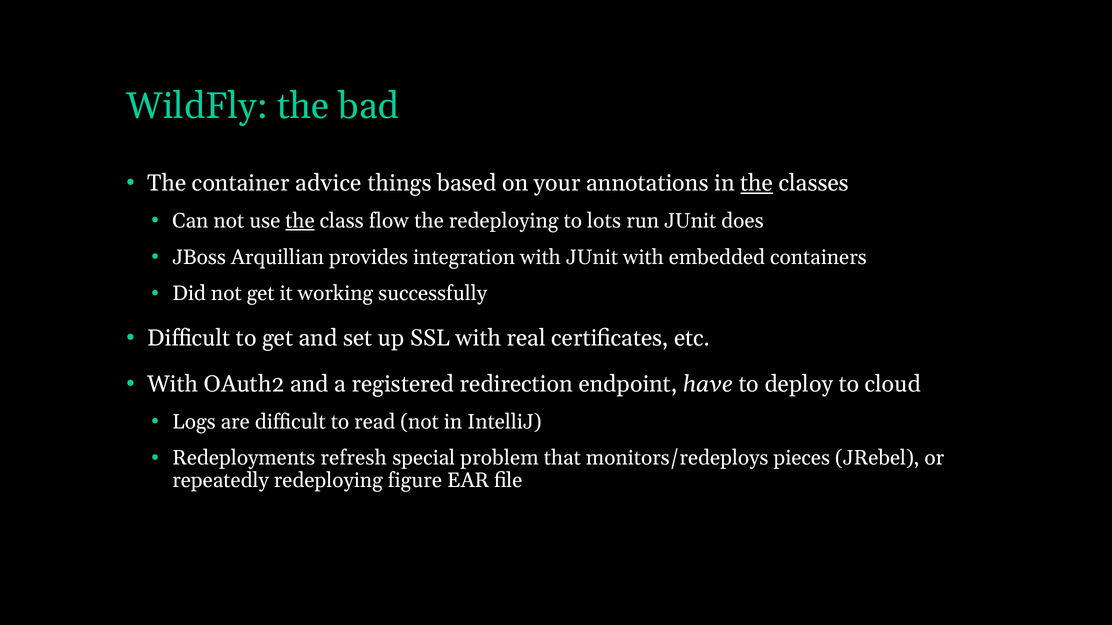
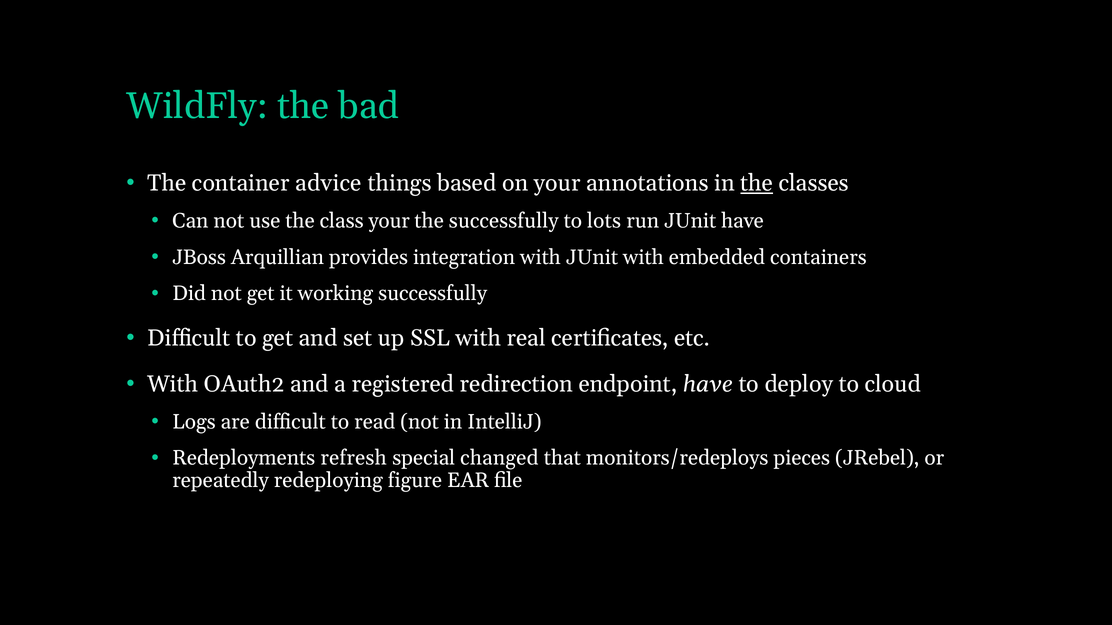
the underline: present -> none (300, 221)
class flow: flow -> your (389, 221)
the redeploying: redeploying -> successfully (504, 221)
JUnit does: does -> have (743, 221)
problem: problem -> changed (499, 458)
